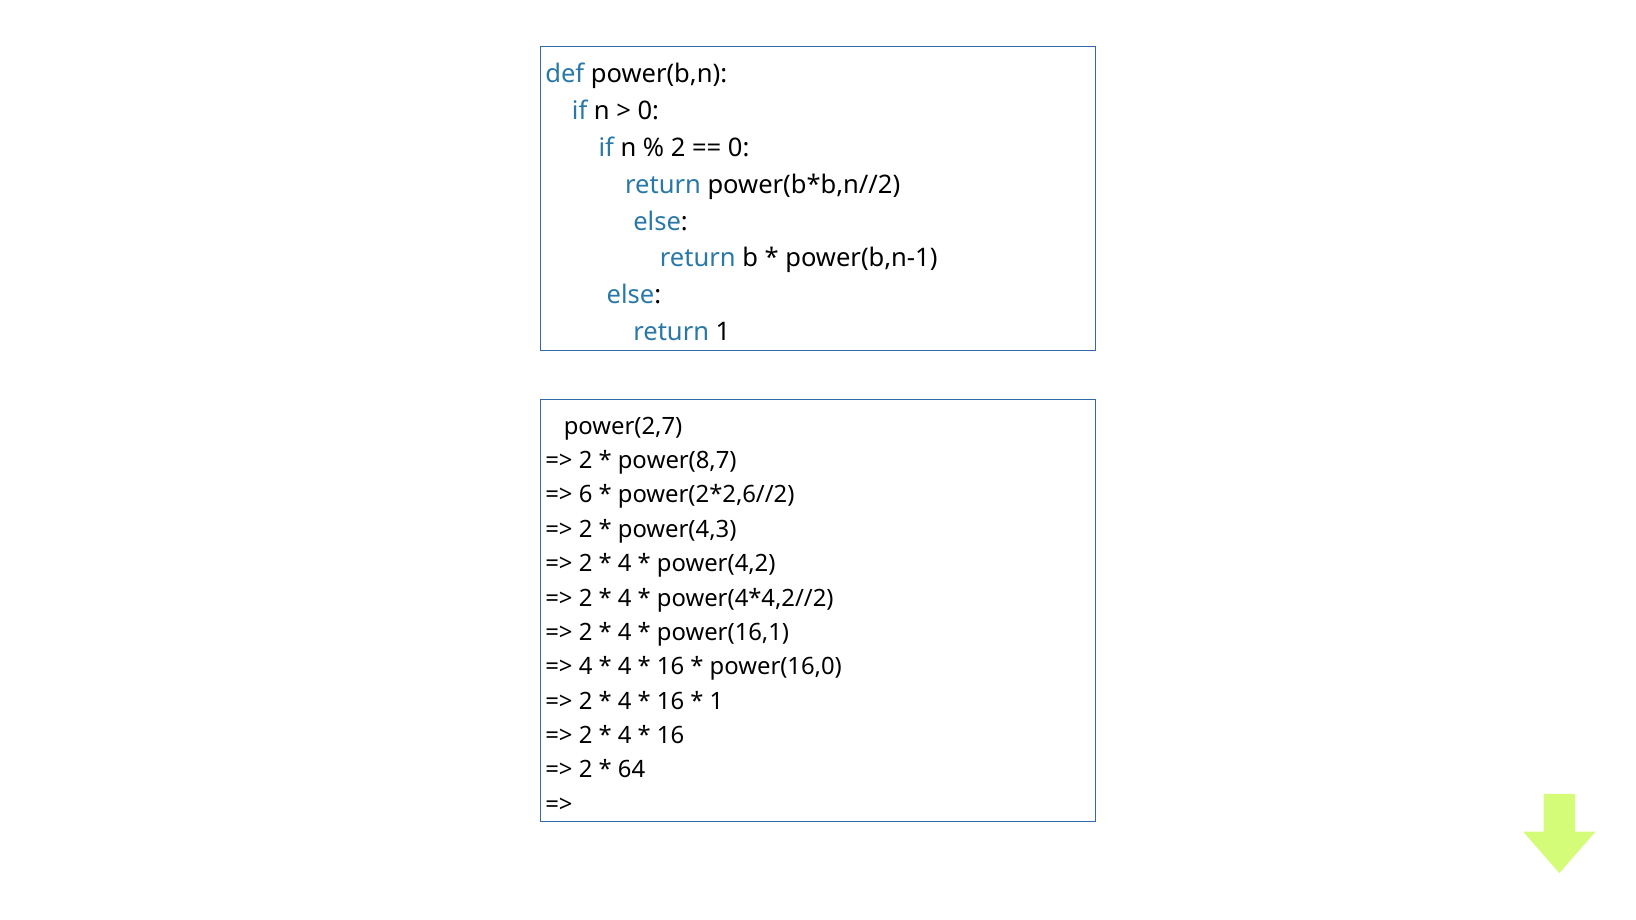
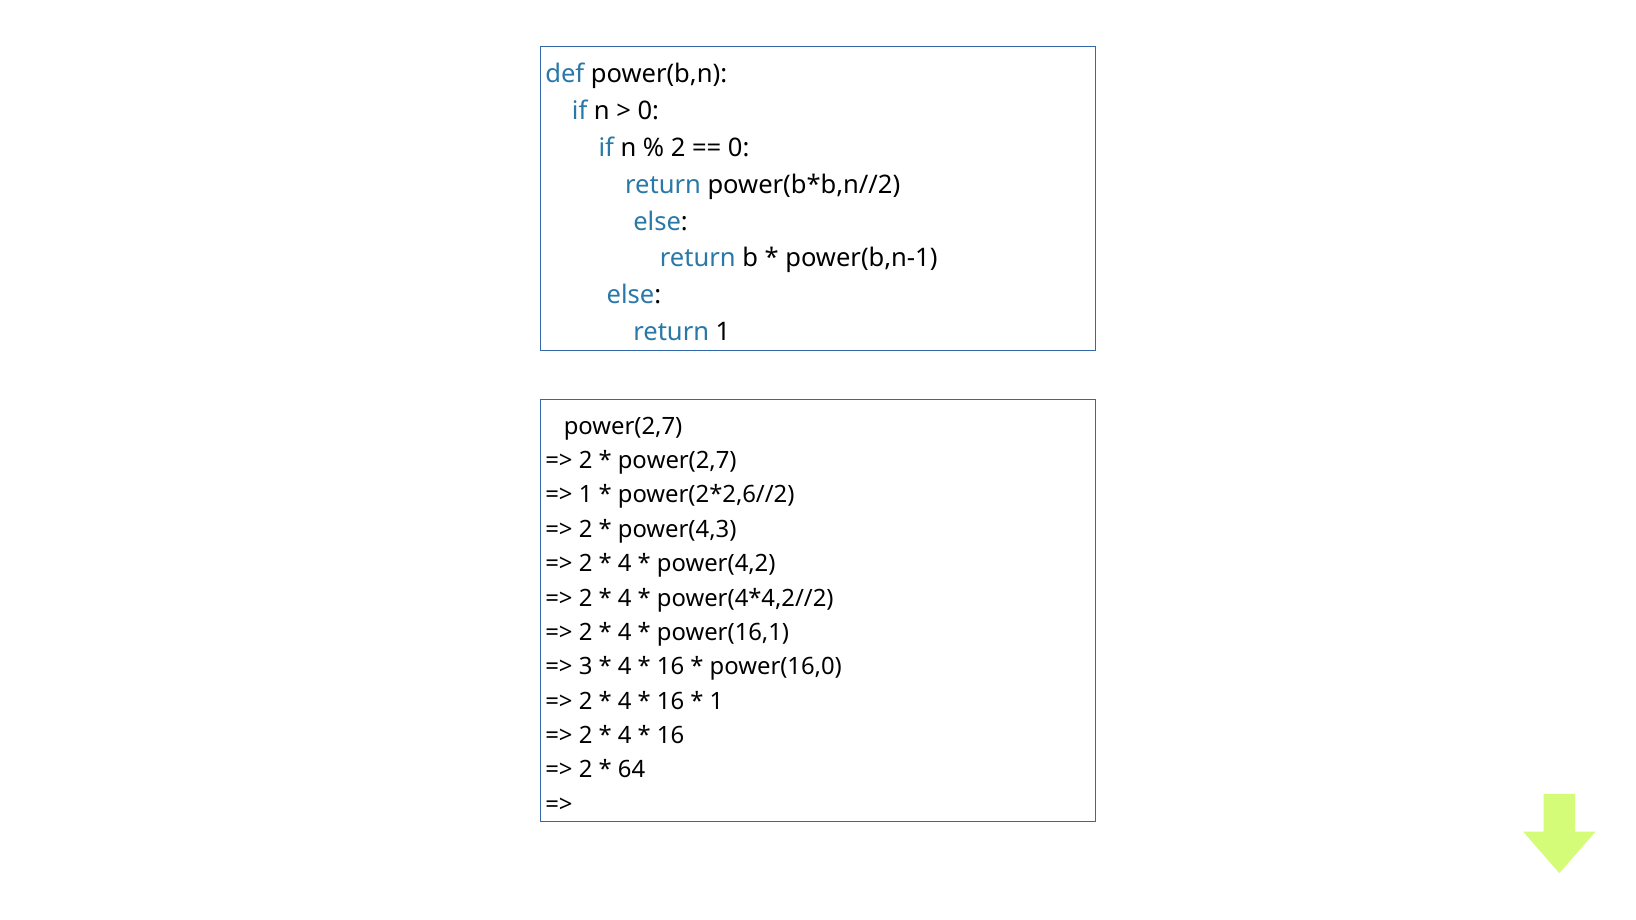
power(8,7: power(8,7 -> power(2,7 (677, 461)
6: 6 -> 1 (586, 495)
4: 4 -> 3 (586, 667)
